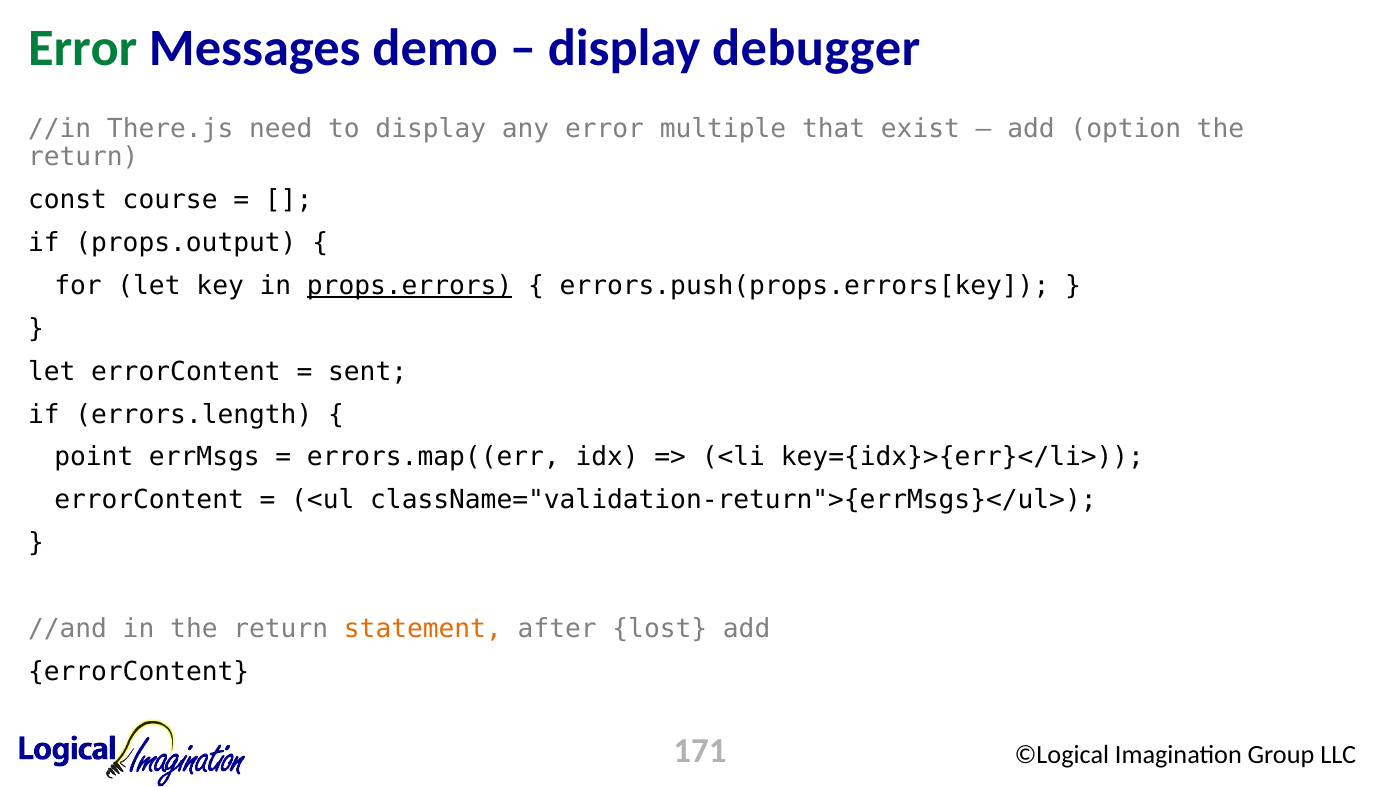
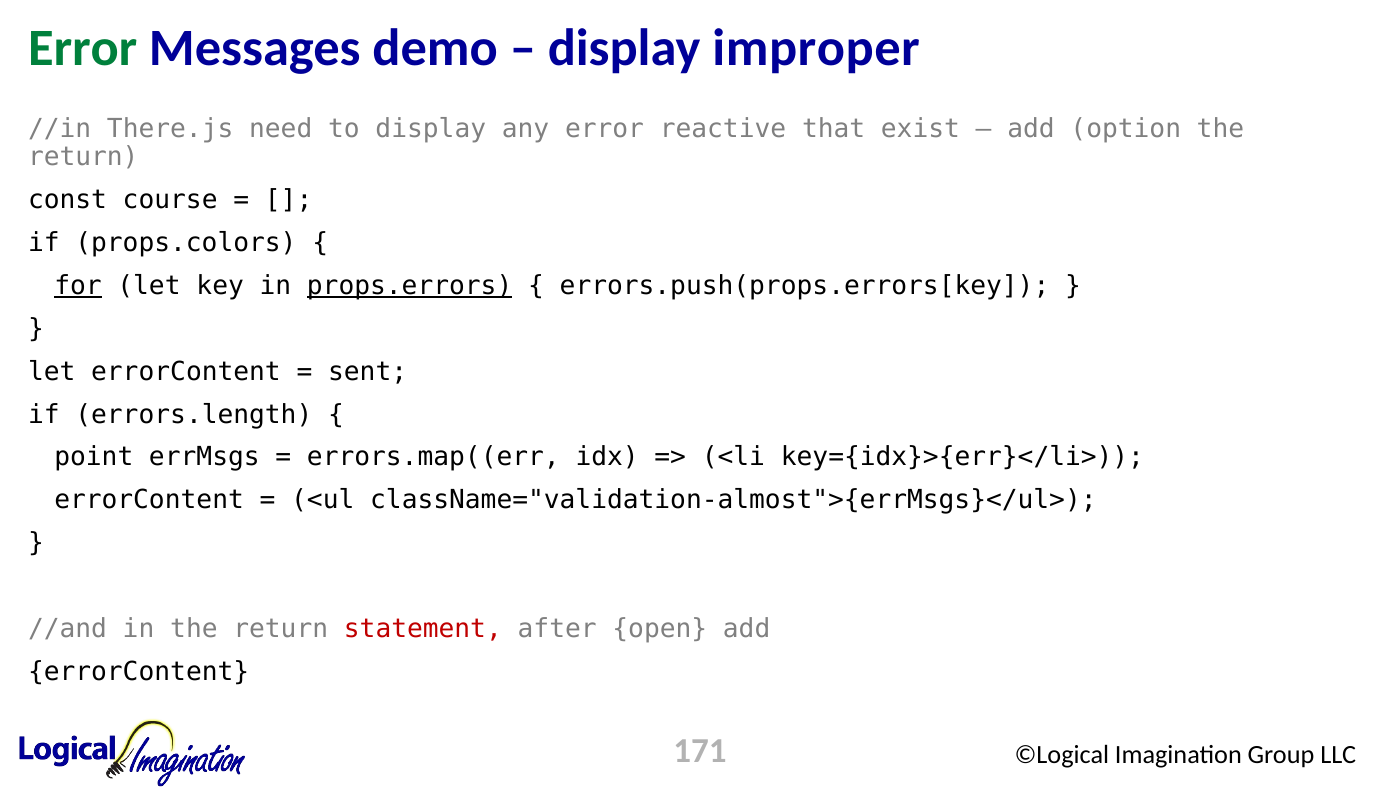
debugger: debugger -> improper (816, 48)
multiple: multiple -> reactive (723, 129)
props.output: props.output -> props.colors (186, 243)
for underline: none -> present (78, 286)
className="validation-return">{errMsgs}</ul>: className="validation-return">{errMsgs}</ul> -> className="validation-almost">{errMsgs}</ul> (733, 501)
statement colour: orange -> red (423, 629)
lost: lost -> open (660, 629)
